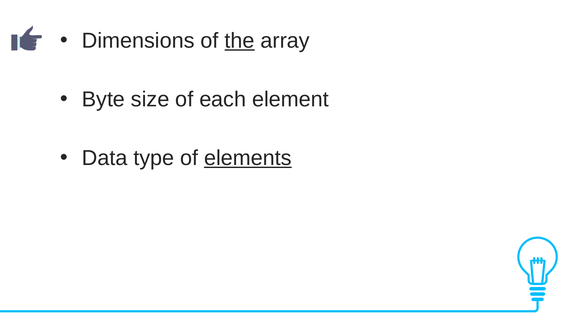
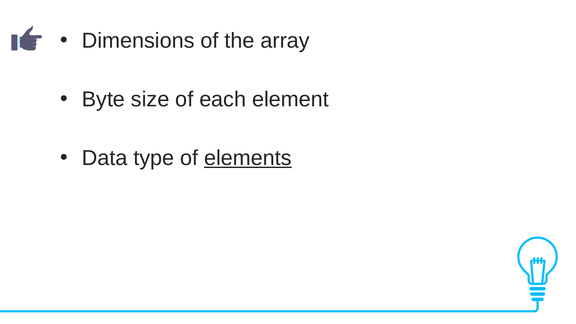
the underline: present -> none (240, 41)
